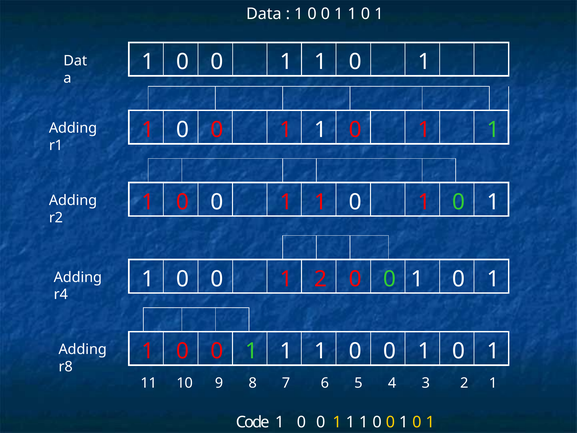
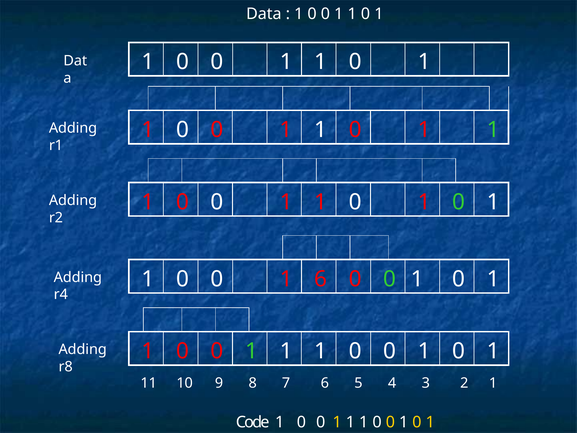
1 2: 2 -> 6 (321, 279)
